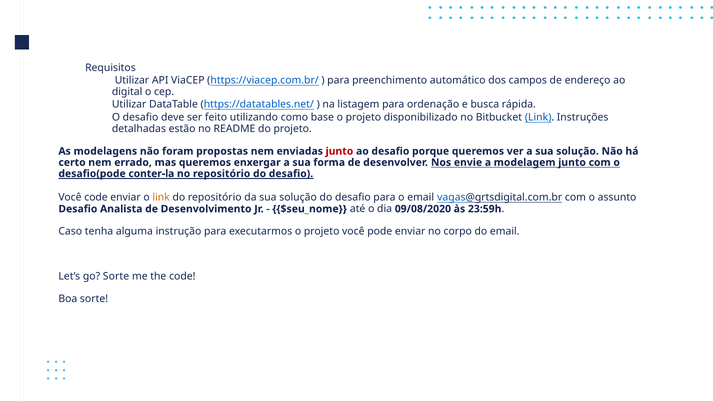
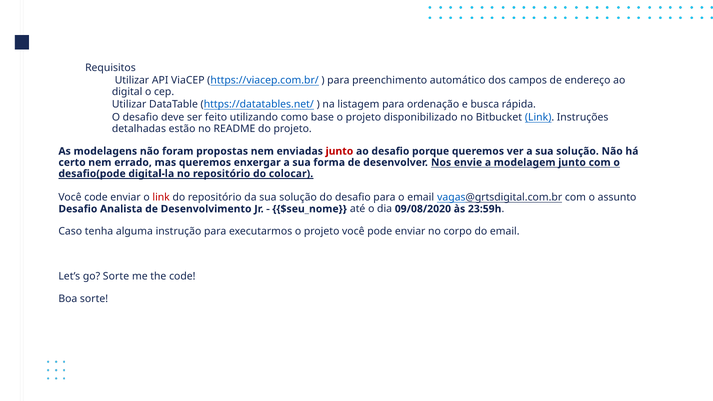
conter-la: conter-la -> digital-la (151, 174)
repositório do desafio: desafio -> colocar (291, 174)
link colour: orange -> red (161, 197)
